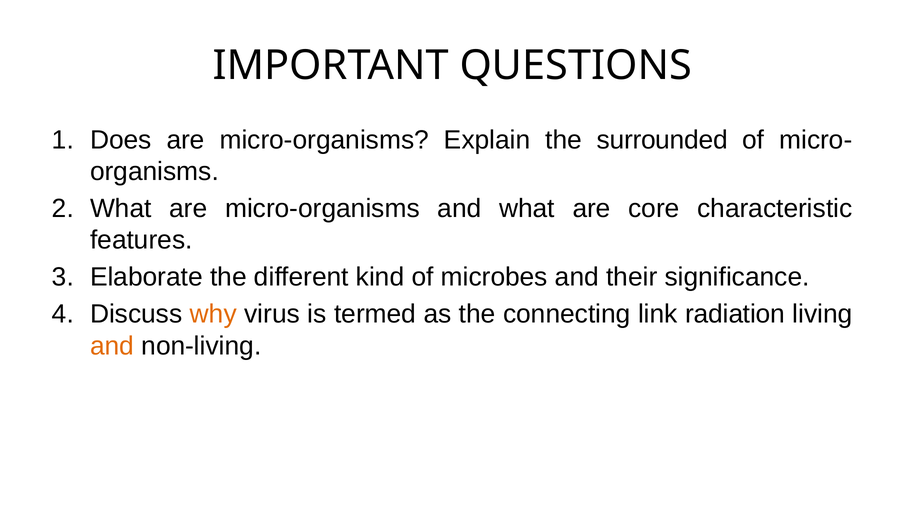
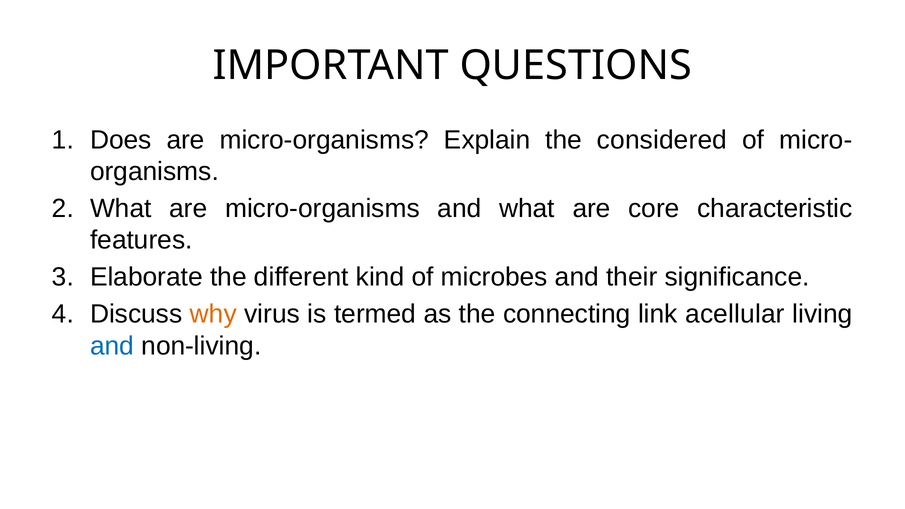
surrounded: surrounded -> considered (662, 140)
radiation: radiation -> acellular (735, 314)
and colour: orange -> blue (112, 346)
